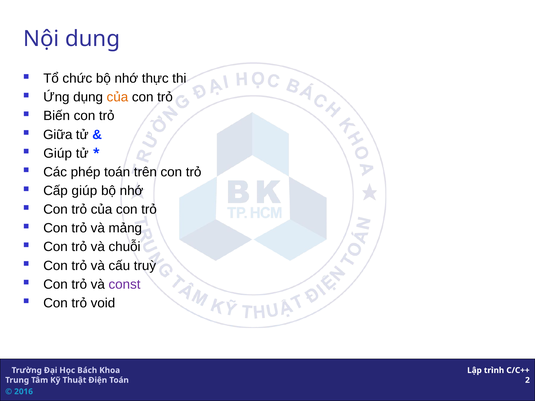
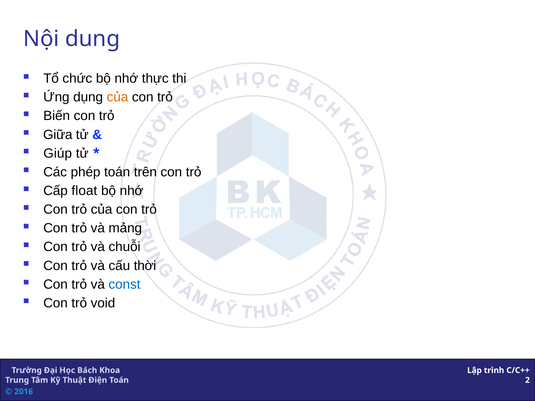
Cấp giúp: giúp -> float (84, 191)
truỳ: truỳ -> thời (145, 266)
const colour: purple -> blue (125, 284)
